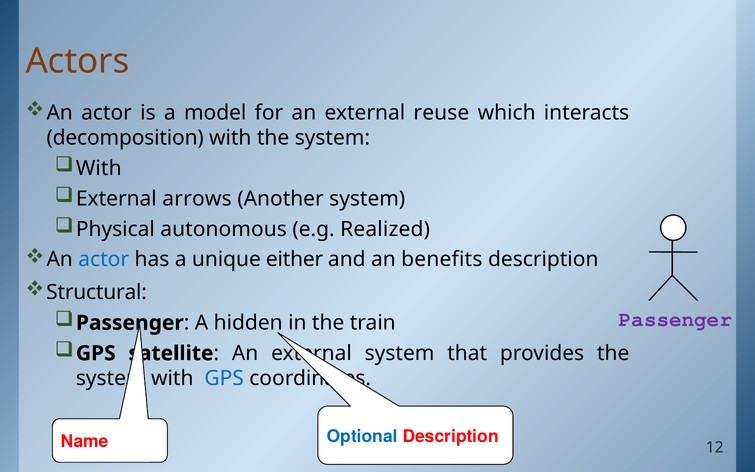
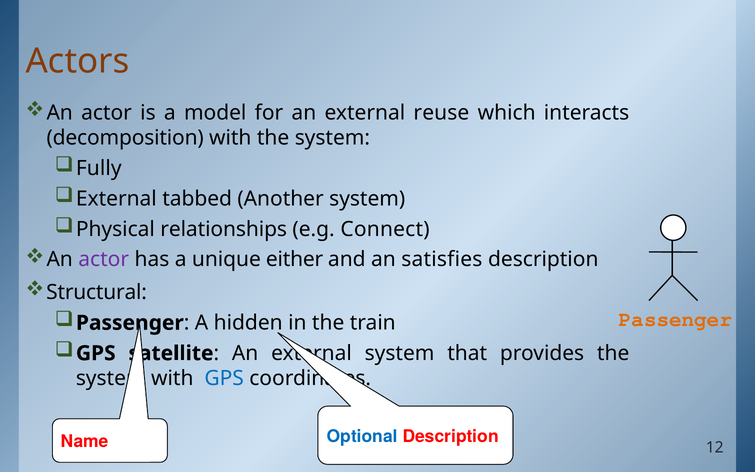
With: With -> Fully (99, 168)
arrows: arrows -> tabbed (197, 199)
autonomous: autonomous -> relationships (224, 229)
Realized: Realized -> Connect (385, 229)
actor colour: blue -> purple (104, 259)
benefits: benefits -> satisfies (442, 259)
Passenger colour: purple -> orange (675, 319)
